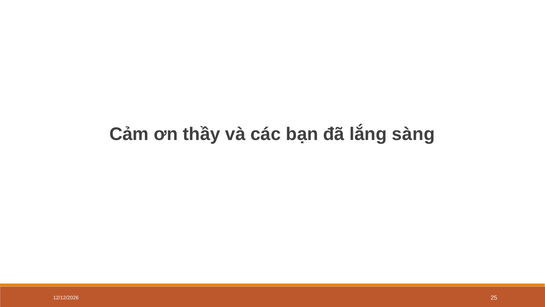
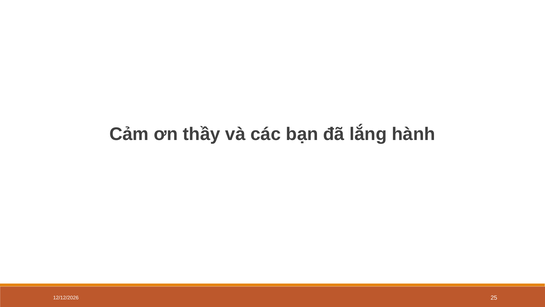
sàng: sàng -> hành (414, 134)
